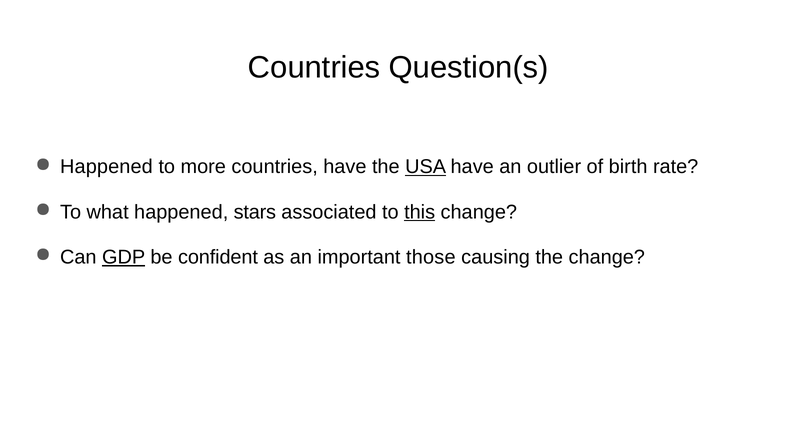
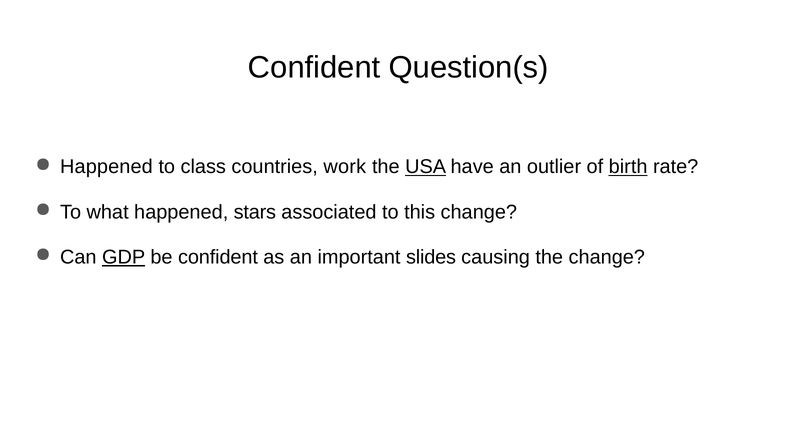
Countries: Countries -> Confident (314, 68)
more: more -> class (203, 167)
countries have: have -> work (345, 167)
birth underline: none -> present (628, 167)
this underline: present -> none (420, 212)
those: those -> slides (431, 257)
